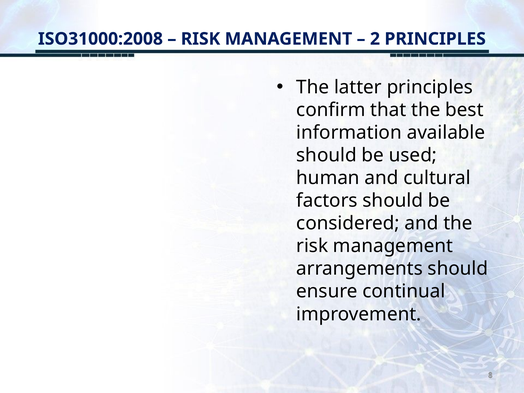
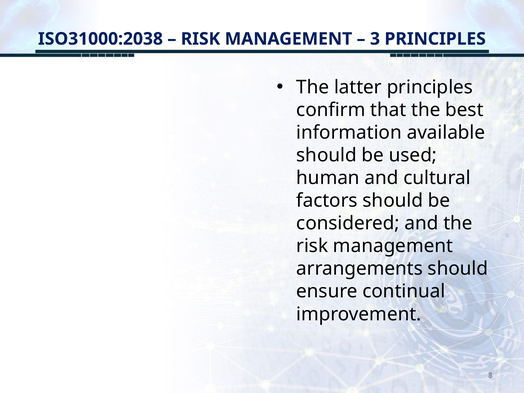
ISO31000:2008: ISO31000:2008 -> ISO31000:2038 (100, 39)
2: 2 -> 3 (375, 39)
